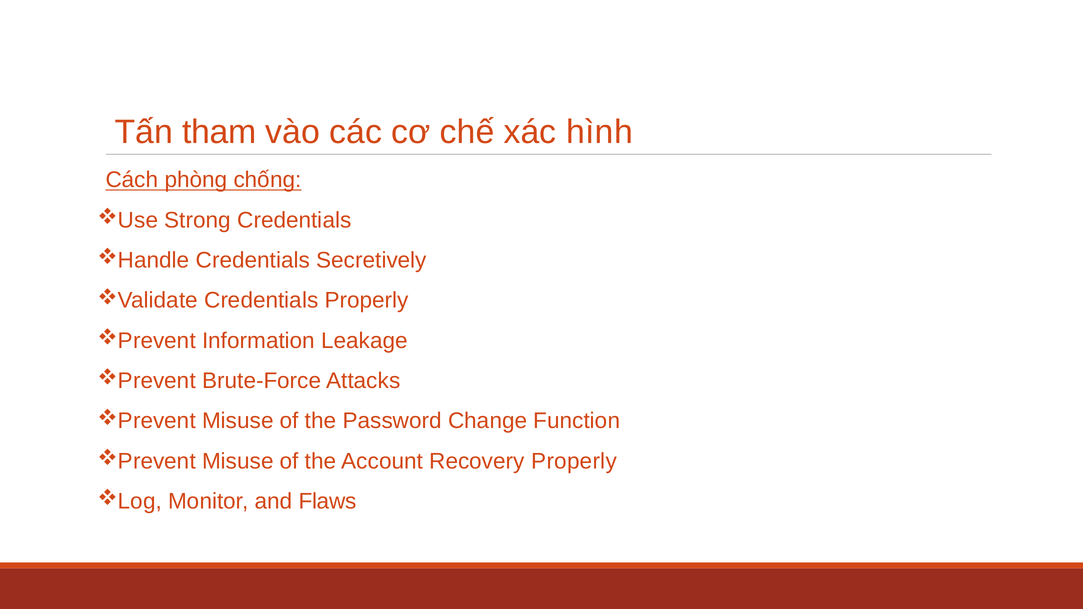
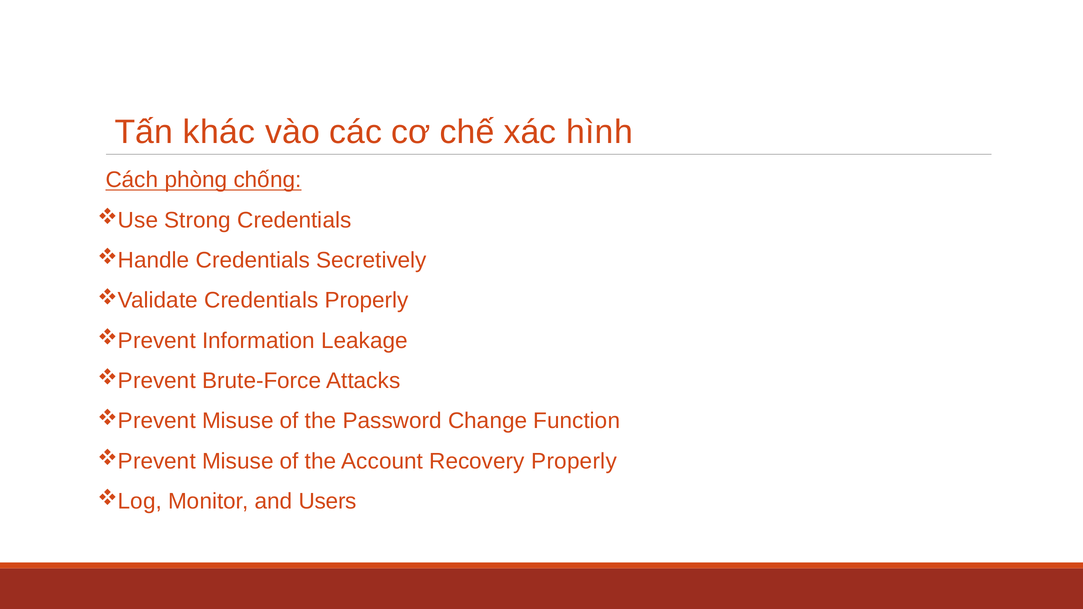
tham: tham -> khác (219, 132)
Flaws: Flaws -> Users (328, 501)
